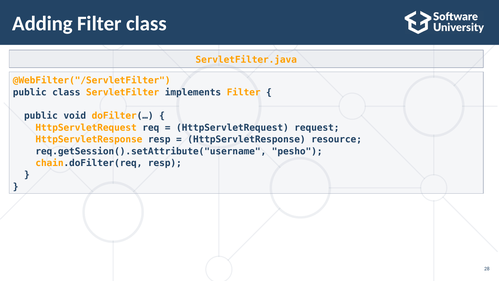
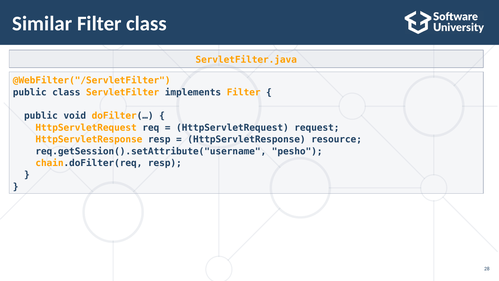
Adding: Adding -> Similar (42, 24)
